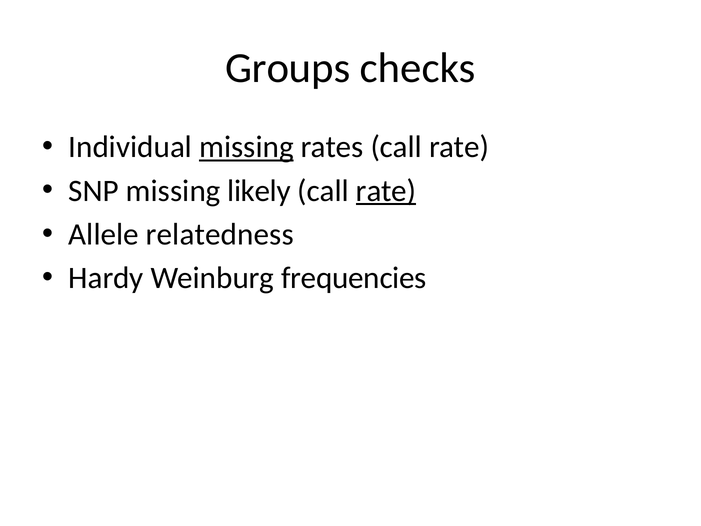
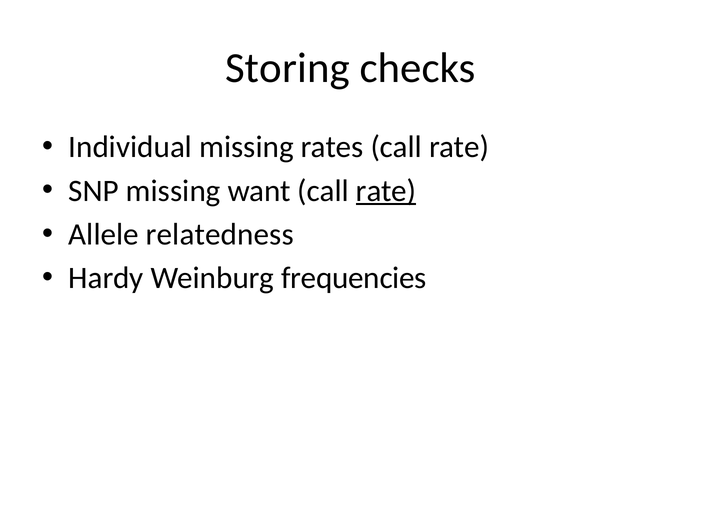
Groups: Groups -> Storing (287, 68)
missing underline: present -> none (246, 147)
likely: likely -> want (259, 191)
